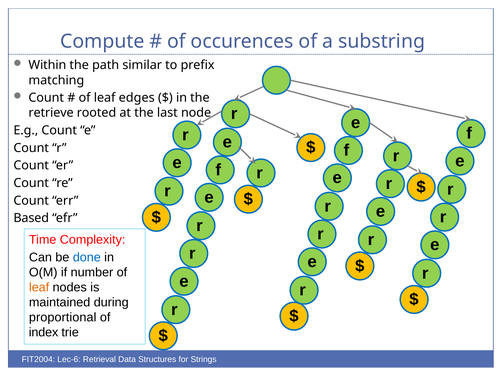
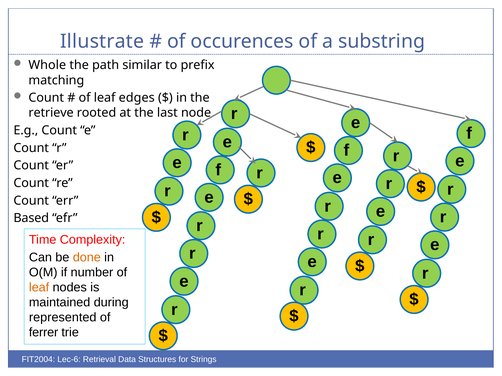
Compute: Compute -> Illustrate (102, 41)
Within: Within -> Whole (47, 65)
done colour: blue -> orange (87, 258)
proportional: proportional -> represented (63, 318)
index: index -> ferrer (44, 333)
